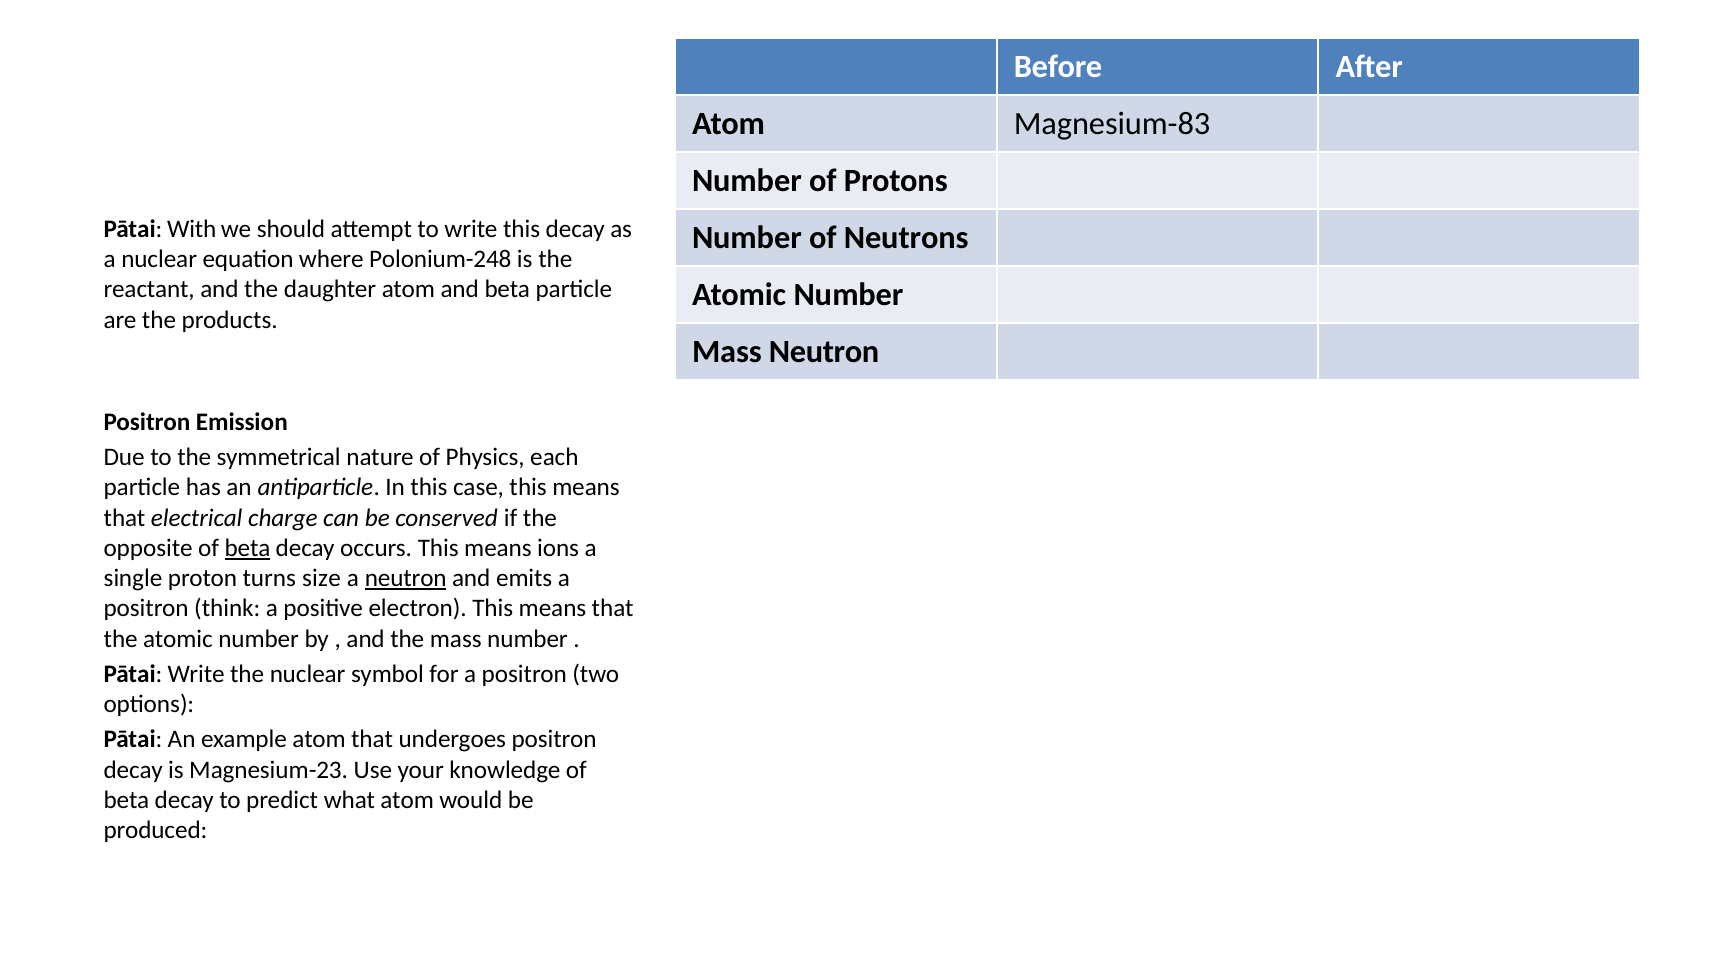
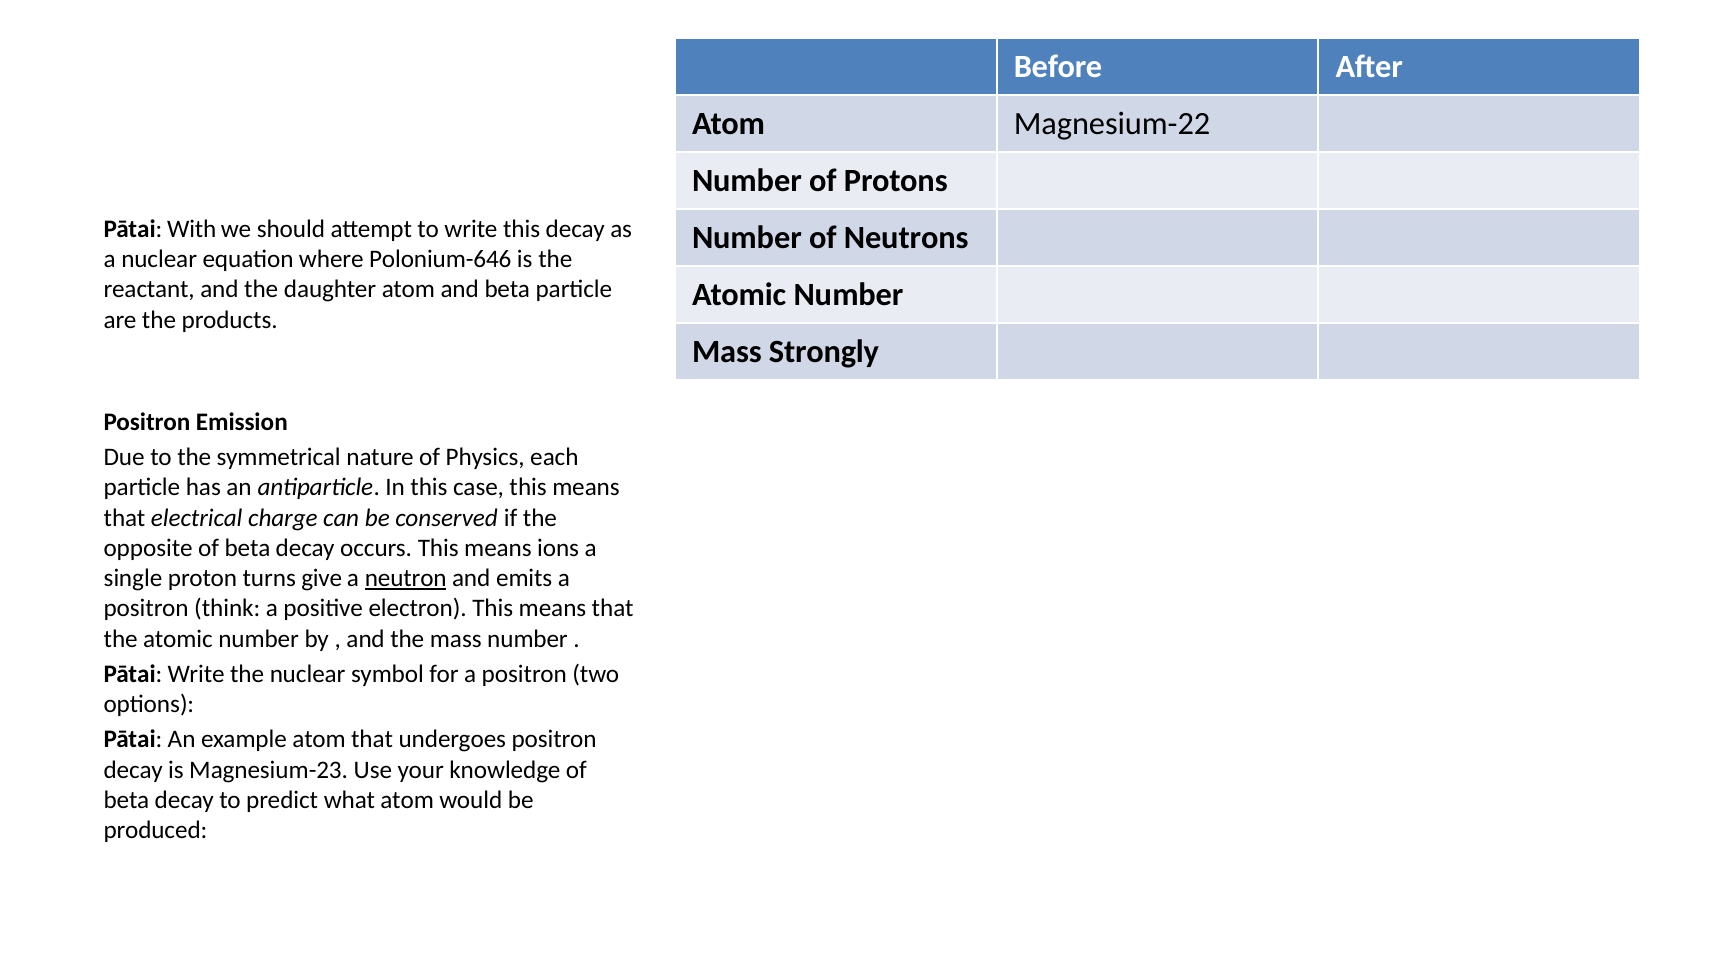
Magnesium-83: Magnesium-83 -> Magnesium-22 (1112, 124)
Polonium-248: Polonium-248 -> Polonium-646 (440, 259)
Mass Neutron: Neutron -> Strongly (824, 351)
beta underline: present -> none (247, 548)
size: size -> give (322, 578)
